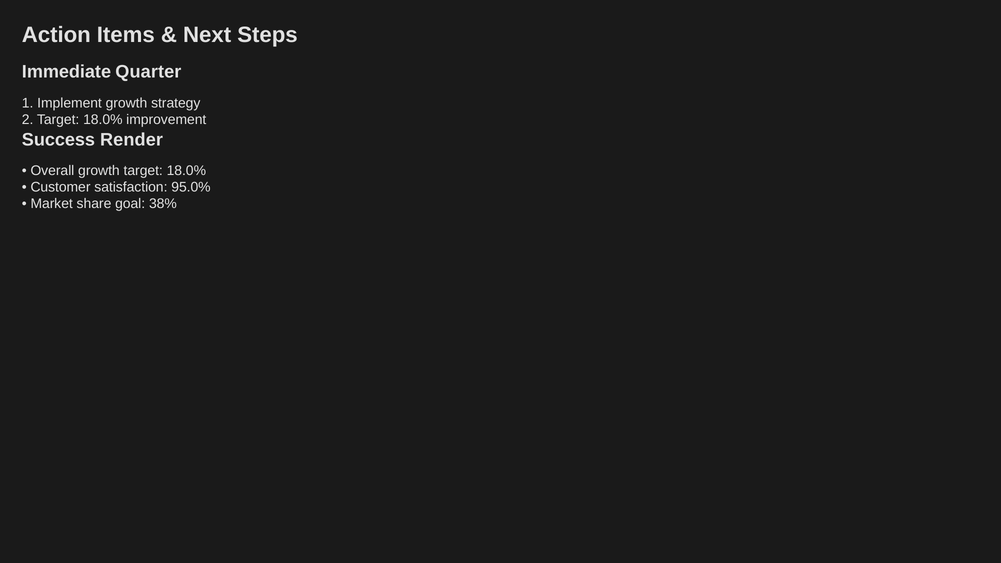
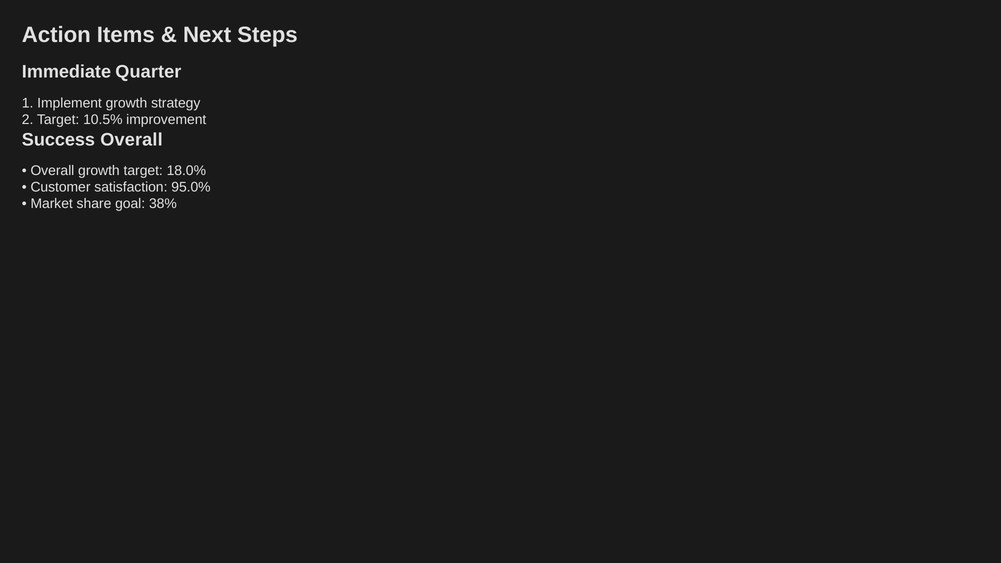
2 Target 18.0%: 18.0% -> 10.5% (103, 120)
Success Render: Render -> Overall (131, 140)
